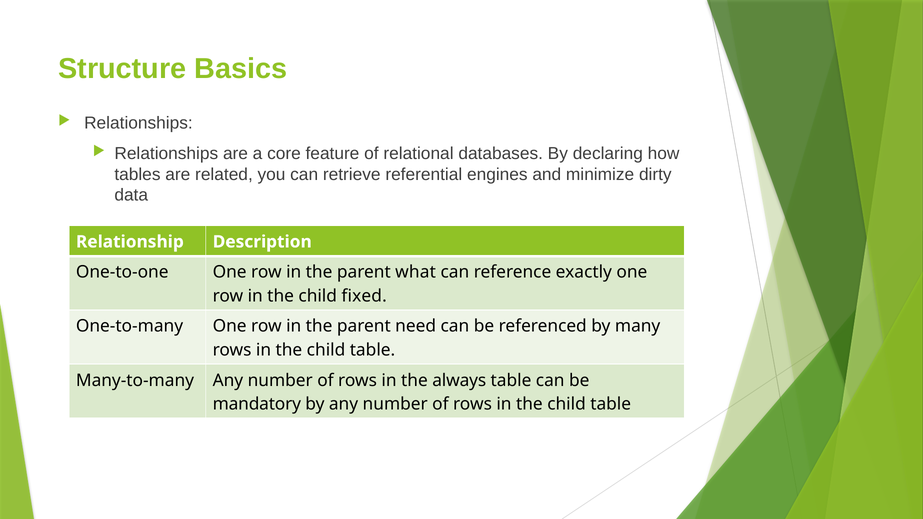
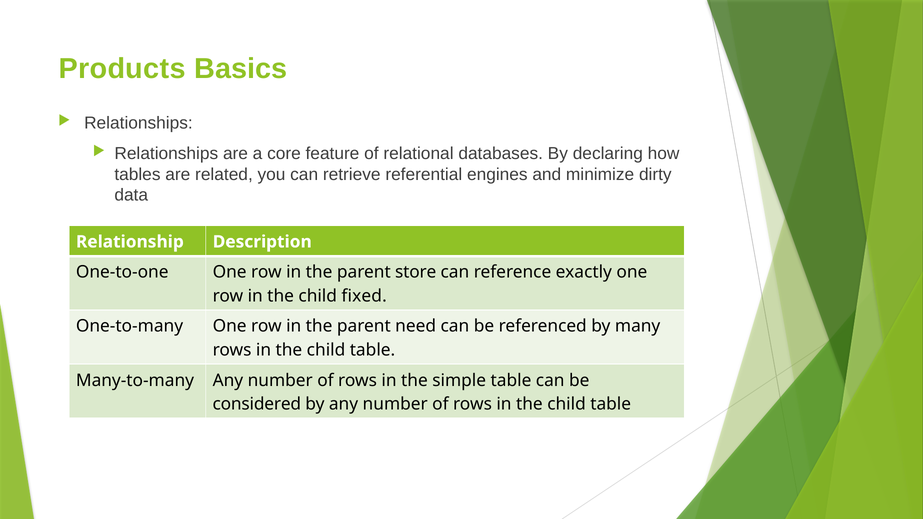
Structure: Structure -> Products (122, 69)
what: what -> store (416, 272)
always: always -> simple (459, 380)
mandatory: mandatory -> considered (257, 404)
